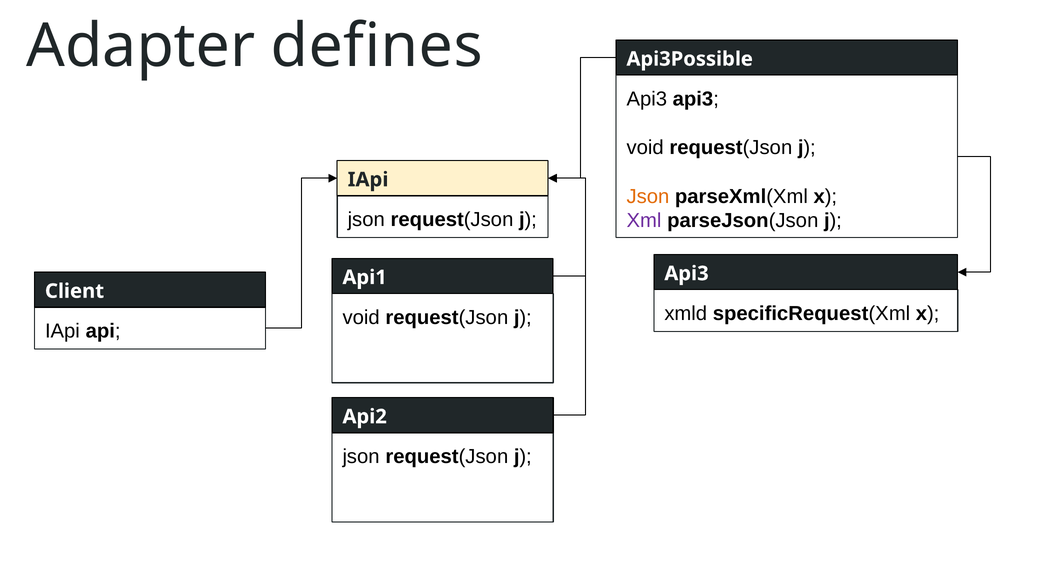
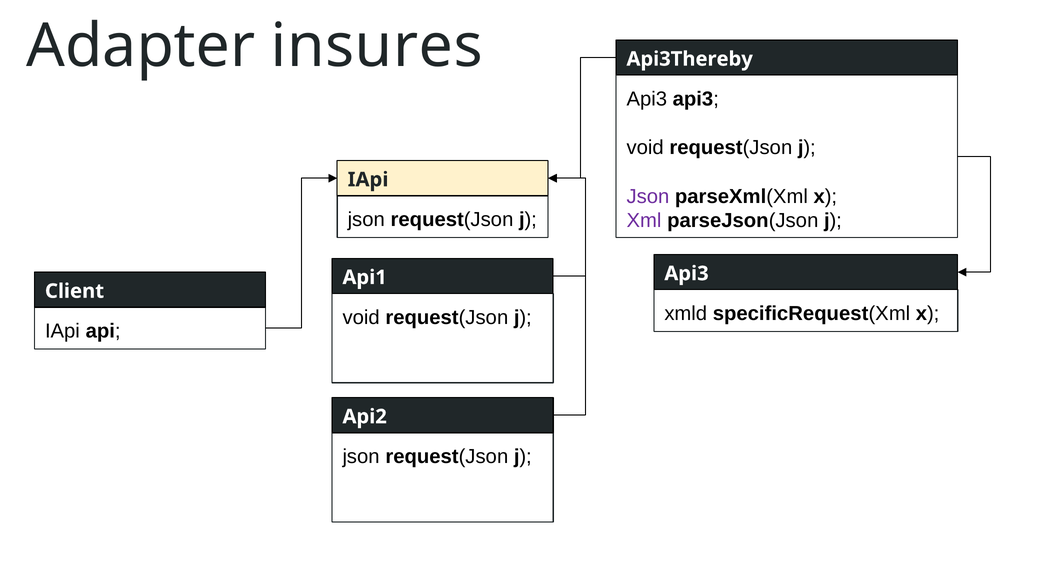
defines: defines -> insures (377, 46)
Api3Possible: Api3Possible -> Api3Thereby (690, 59)
Json colour: orange -> purple (648, 196)
